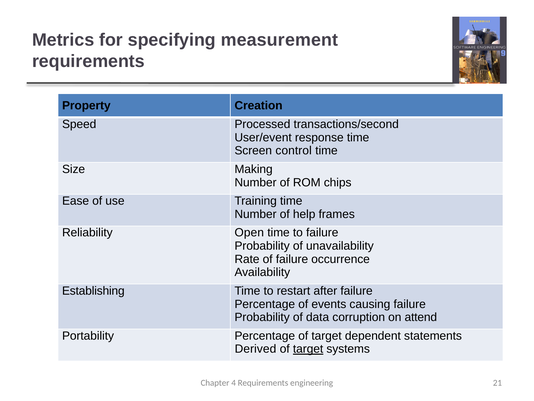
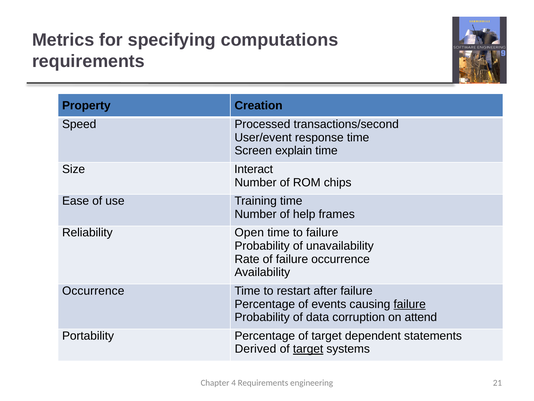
measurement: measurement -> computations (280, 40)
control: control -> explain (294, 150)
Making: Making -> Interact (254, 169)
Establishing: Establishing -> Occurrence (93, 291)
failure underline: none -> present (410, 304)
